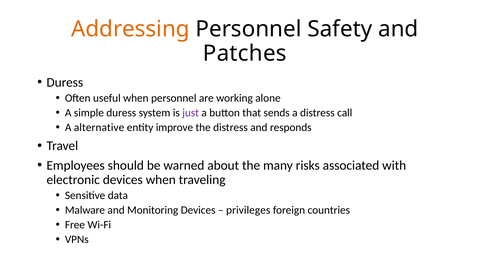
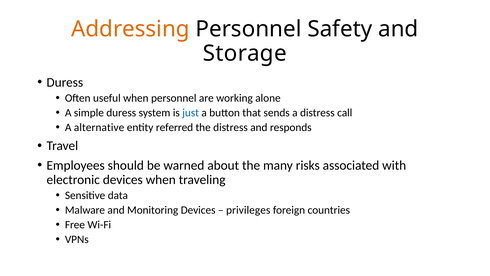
Patches: Patches -> Storage (245, 53)
just colour: purple -> blue (191, 113)
improve: improve -> referred (174, 127)
